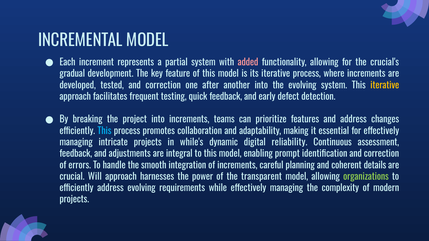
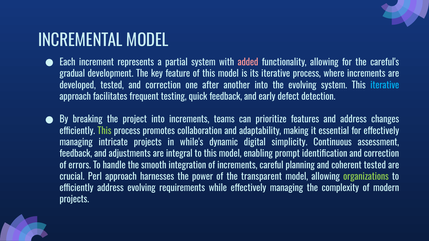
crucial's: crucial's -> careful's (385, 63)
iterative colour: yellow -> light blue (385, 85)
This colour: light blue -> light green (104, 131)
reliability: reliability -> simplicity (290, 143)
coherent details: details -> tested (375, 165)
Will: Will -> Perl (95, 177)
